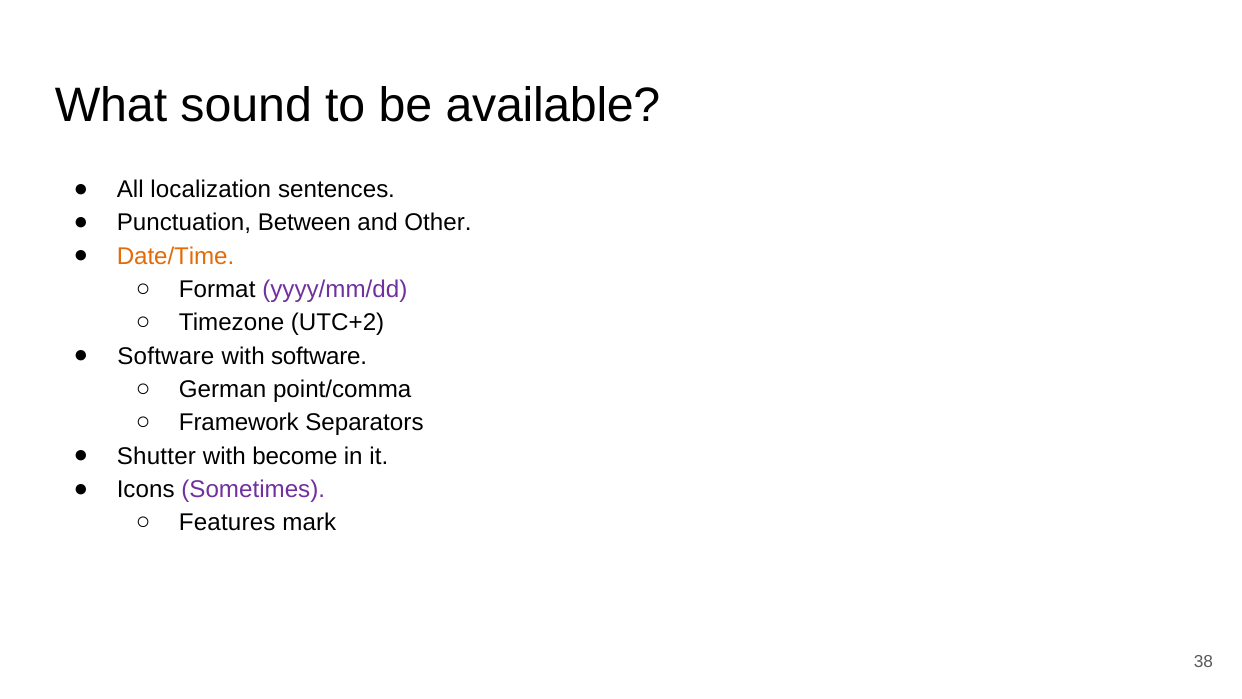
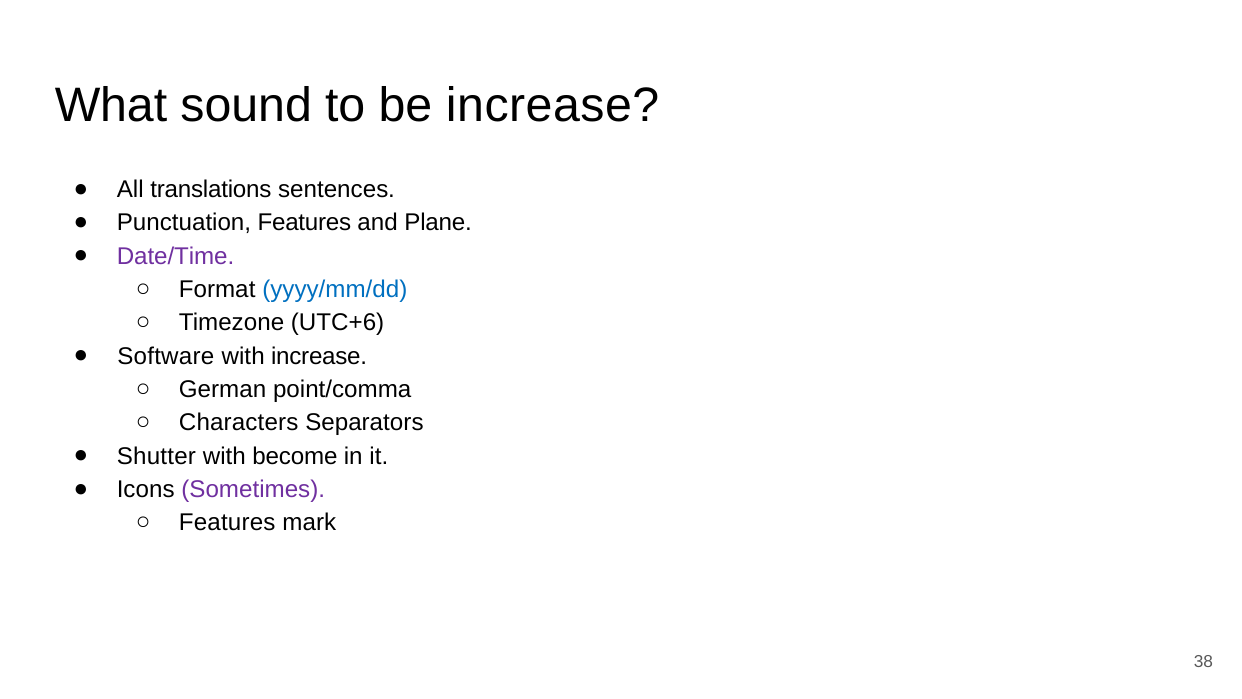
be available: available -> increase (553, 105)
localization: localization -> translations (211, 189)
Punctuation Between: Between -> Features (304, 223)
Other: Other -> Plane (438, 223)
Date/Time colour: orange -> purple (176, 256)
yyyy/mm/dd colour: purple -> blue (335, 289)
UTC+2: UTC+2 -> UTC+6 (338, 323)
with software: software -> increase (319, 356)
Framework: Framework -> Characters (239, 423)
